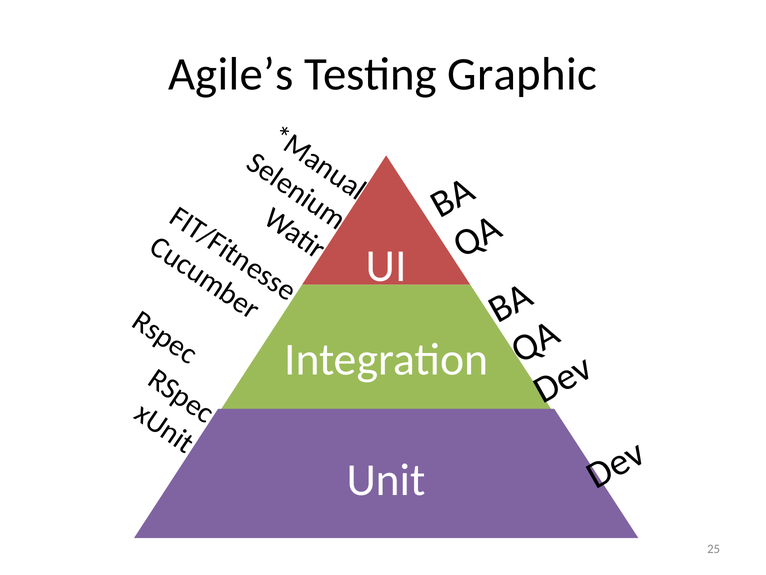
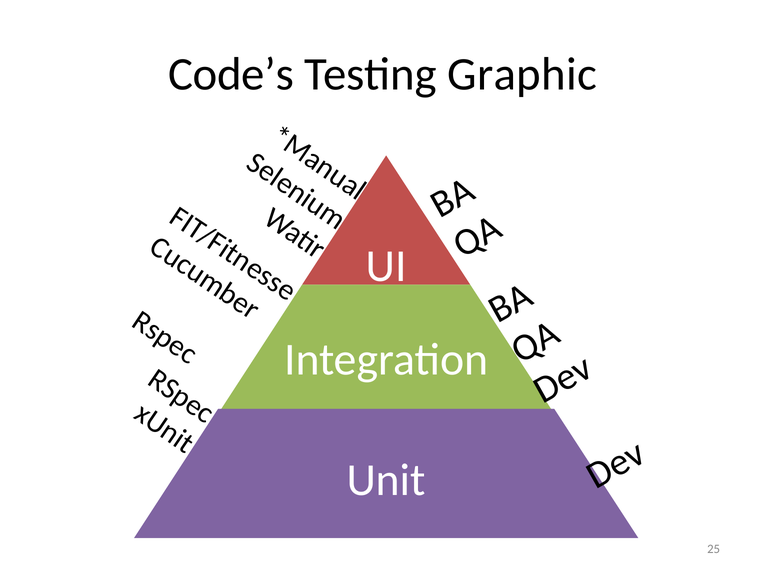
Agile’s: Agile’s -> Code’s (231, 74)
